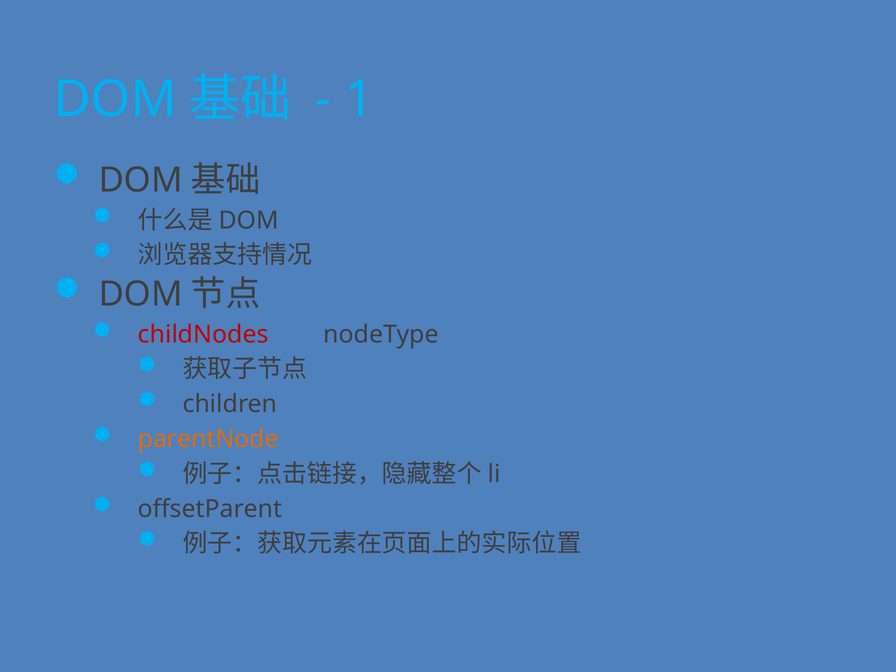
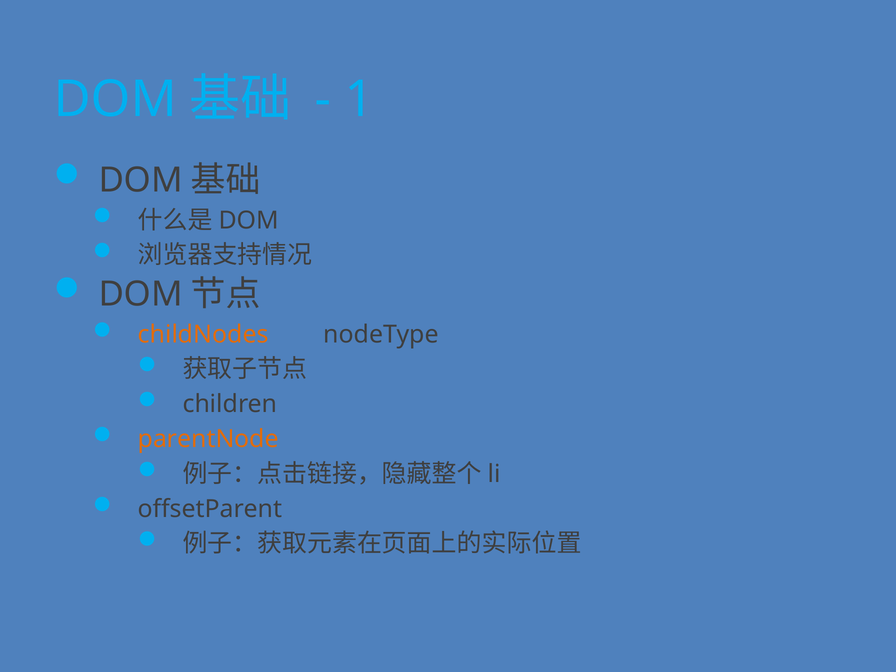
childNodes colour: red -> orange (203, 334)
